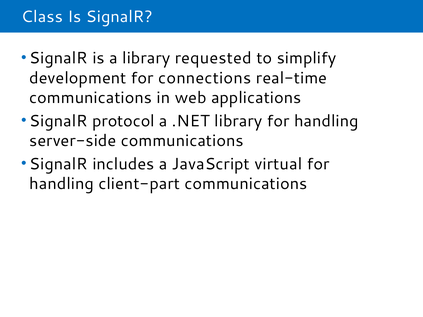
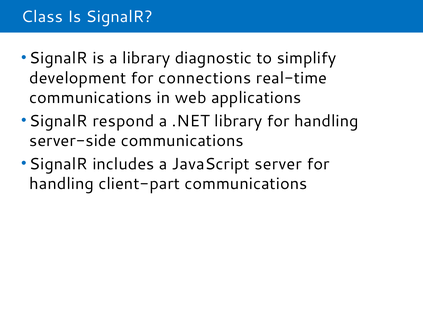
requested: requested -> diagnostic (213, 58)
protocol: protocol -> respond (123, 121)
virtual: virtual -> server (278, 164)
